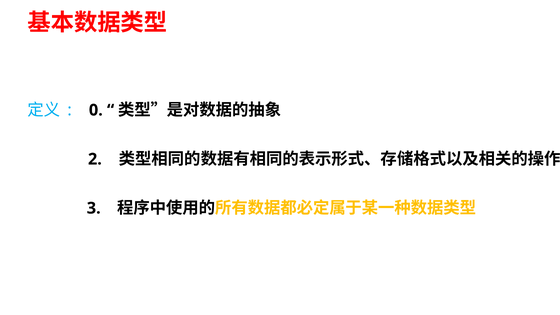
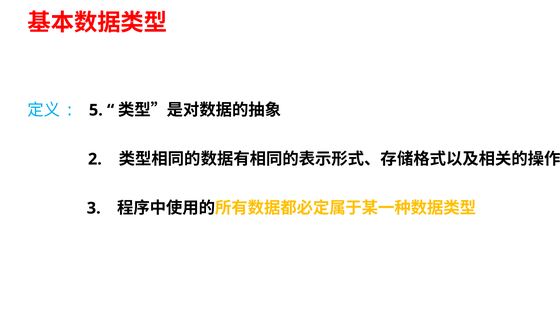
0: 0 -> 5 (96, 110)
